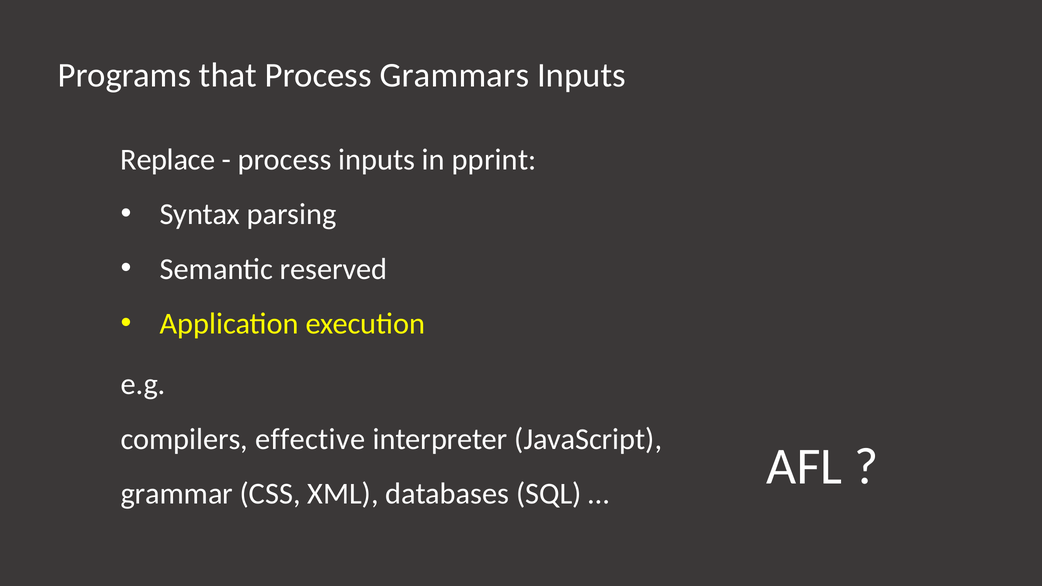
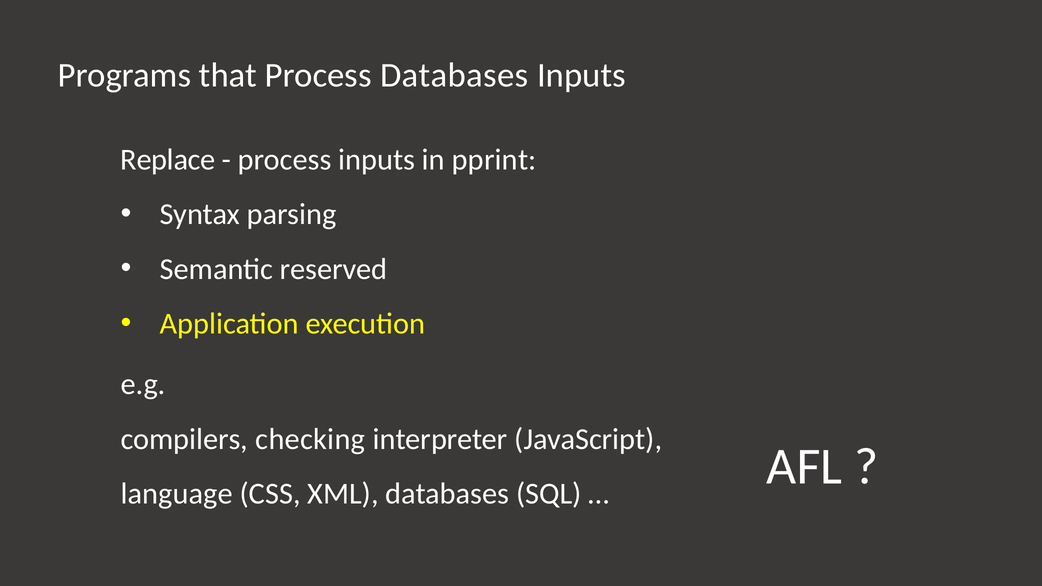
Process Grammars: Grammars -> Databases (454, 75)
effective: effective -> checking (310, 439)
grammar: grammar -> language (177, 494)
